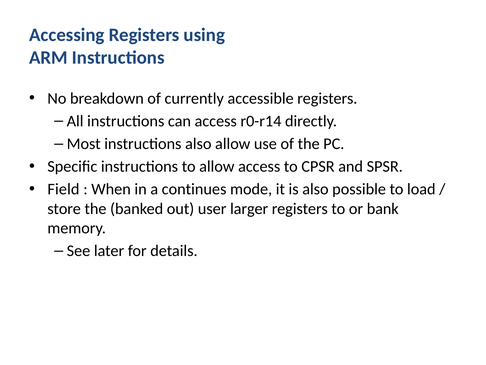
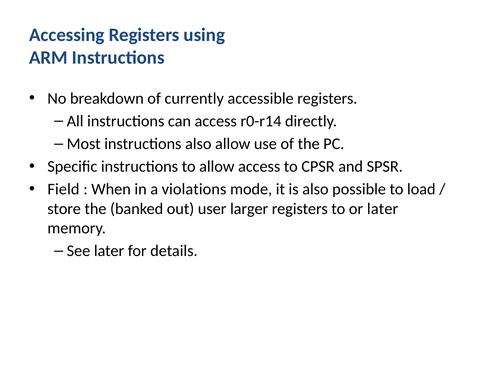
continues: continues -> violations (194, 189)
or bank: bank -> later (383, 208)
